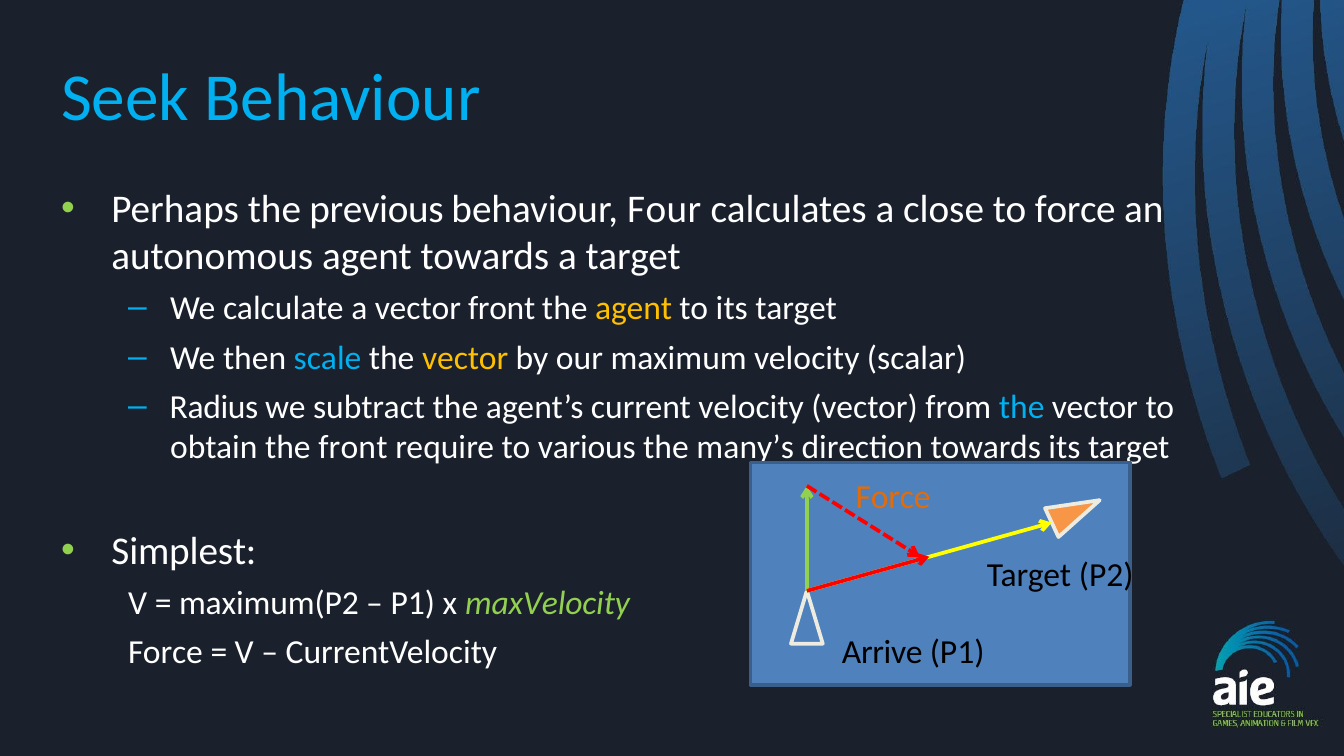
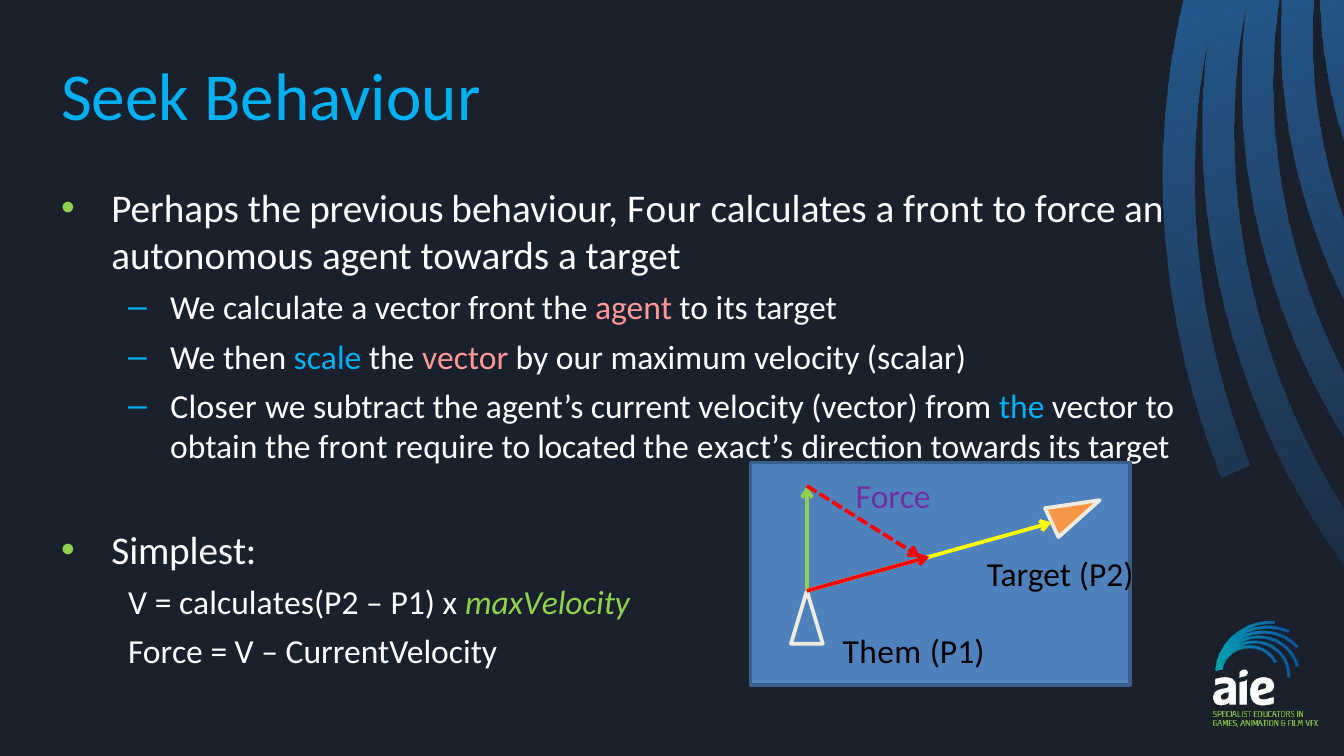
a close: close -> front (943, 209)
agent colour: yellow -> pink (634, 309)
vector colour: yellow -> pink (465, 358)
Radius: Radius -> Closer (214, 407)
various: various -> located (587, 448)
many’s: many’s -> exact’s (745, 448)
Force colour: orange -> purple (893, 497)
maximum(P2: maximum(P2 -> calculates(P2 (269, 604)
Arrive: Arrive -> Them (882, 652)
